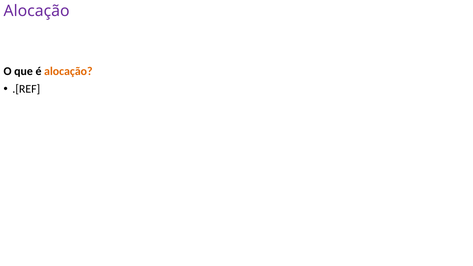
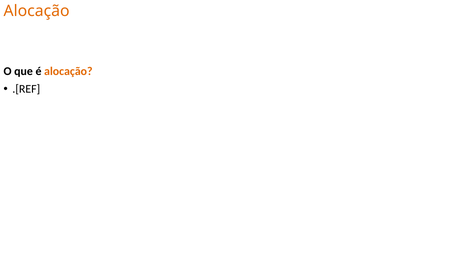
Alocação colour: purple -> orange (37, 11)
